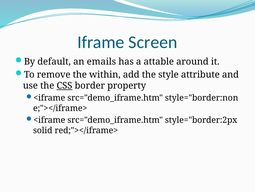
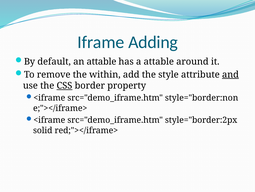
Screen: Screen -> Adding (153, 42)
an emails: emails -> attable (101, 61)
and underline: none -> present (230, 74)
